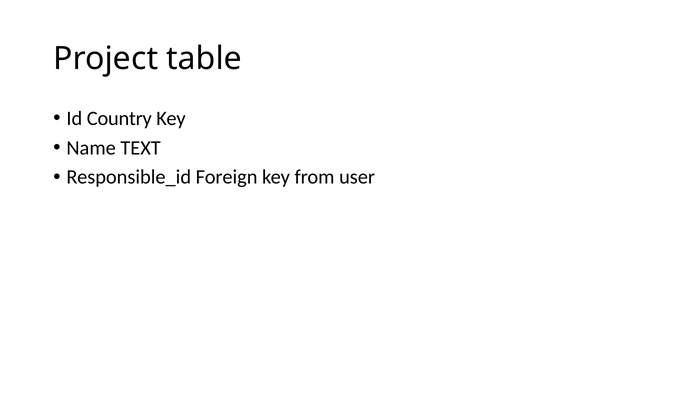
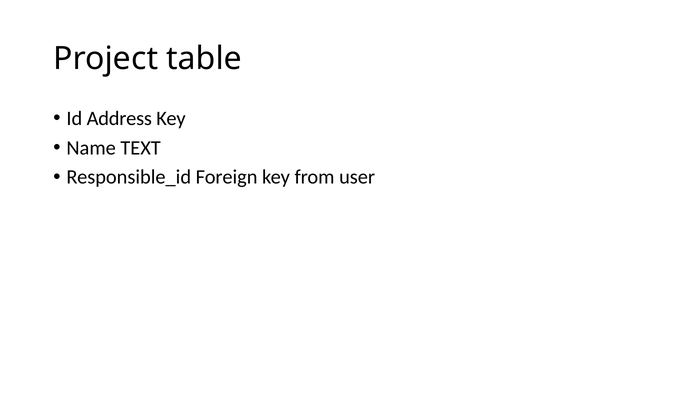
Country: Country -> Address (119, 118)
